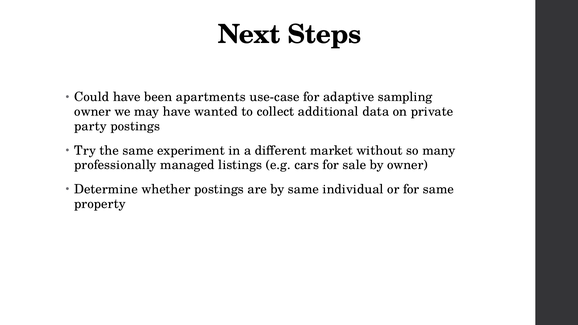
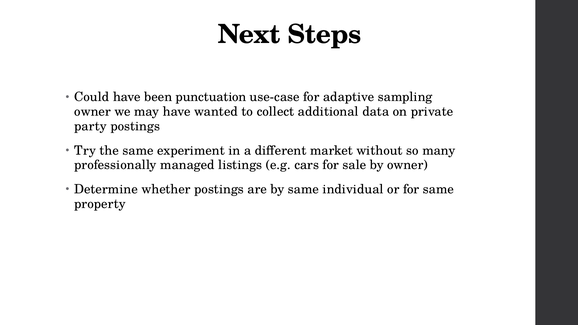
apartments: apartments -> punctuation (211, 97)
